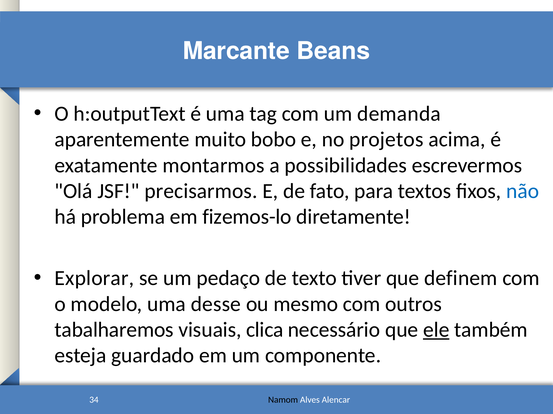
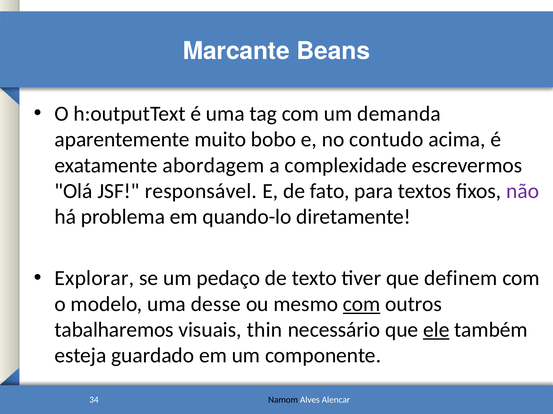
projetos: projetos -> contudo (386, 140)
montarmos: montarmos -> abordagem (213, 166)
possibilidades: possibilidades -> complexidade (346, 166)
precisarmos: precisarmos -> responsável (201, 191)
não colour: blue -> purple (523, 191)
fizemos-lo: fizemos-lo -> quando-lo (247, 217)
com underline: none -> present (362, 305)
clica: clica -> thin (265, 330)
